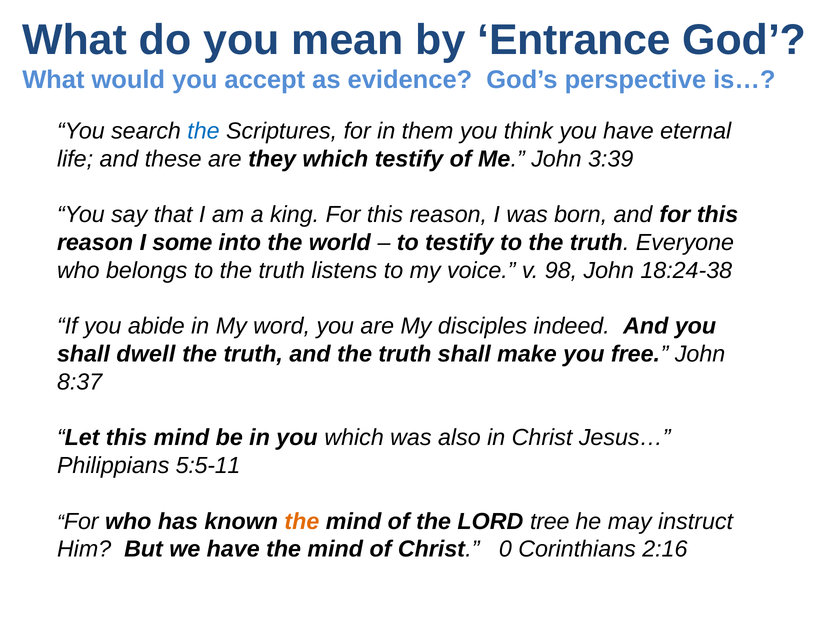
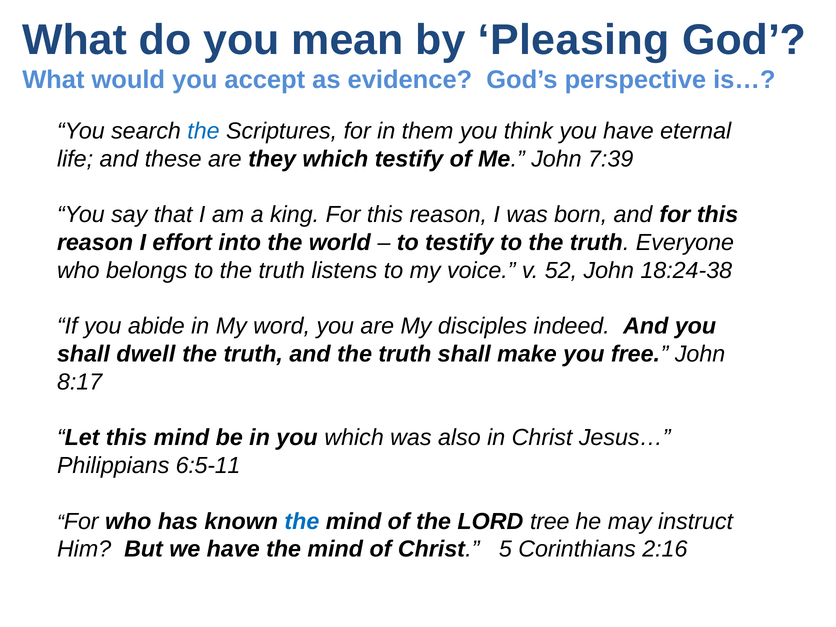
Entrance: Entrance -> Pleasing (574, 40)
3:39: 3:39 -> 7:39 (611, 159)
some: some -> effort (182, 243)
98: 98 -> 52 (561, 271)
8:37: 8:37 -> 8:17 (80, 382)
5:5-11: 5:5-11 -> 6:5-11 (208, 466)
the colour: orange -> blue (302, 521)
0: 0 -> 5 (505, 549)
